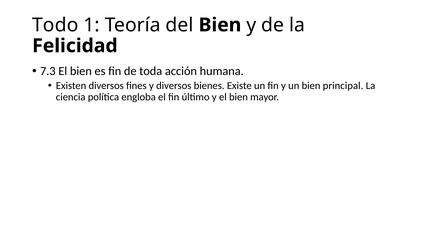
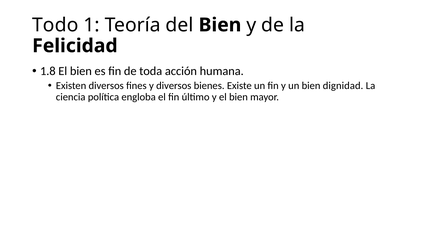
7.3: 7.3 -> 1.8 (48, 71)
principal: principal -> dignidad (343, 86)
